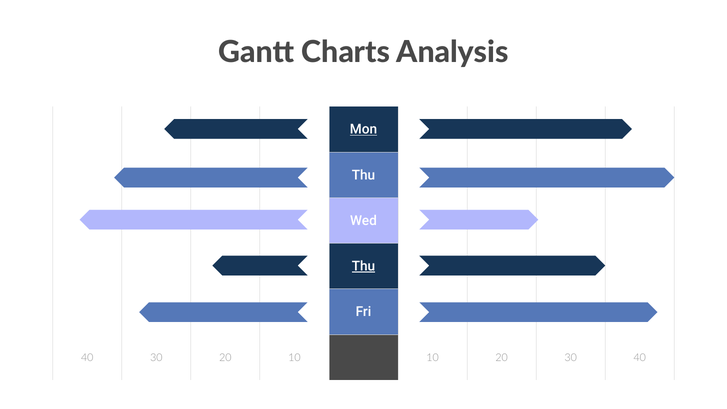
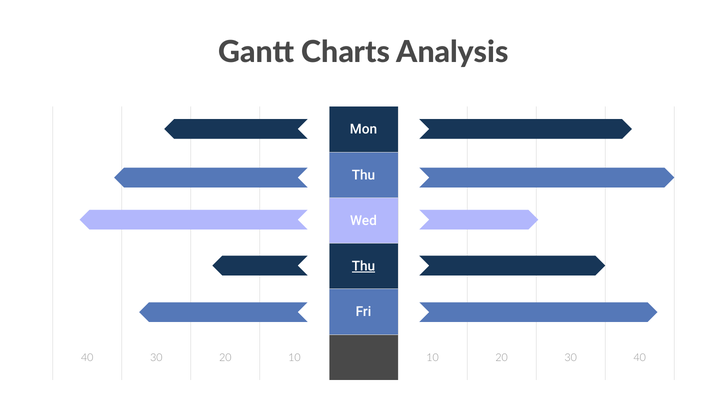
Mon underline: present -> none (363, 129)
